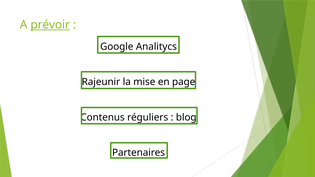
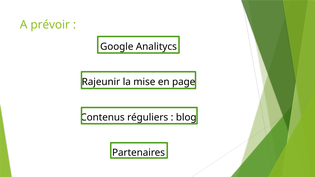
prévoir underline: present -> none (50, 25)
